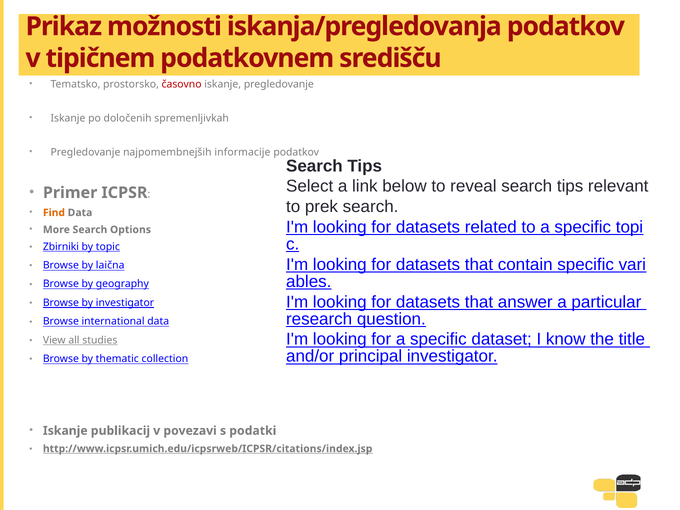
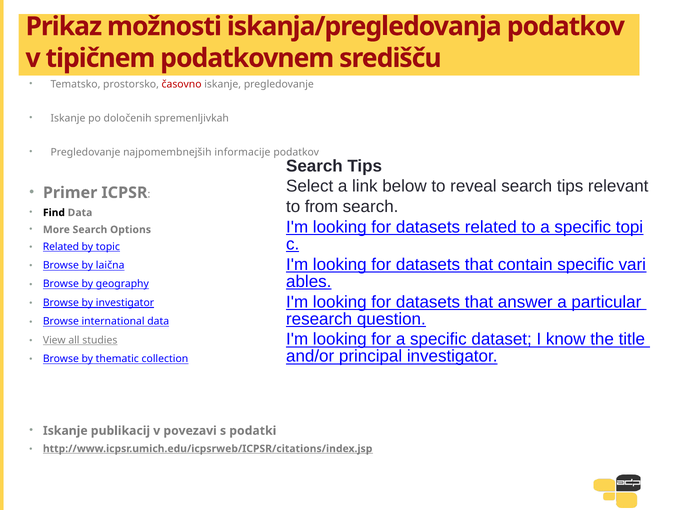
prek: prek -> from (322, 207)
Find colour: orange -> black (54, 213)
Zbirniki: Zbirniki -> Related (61, 247)
